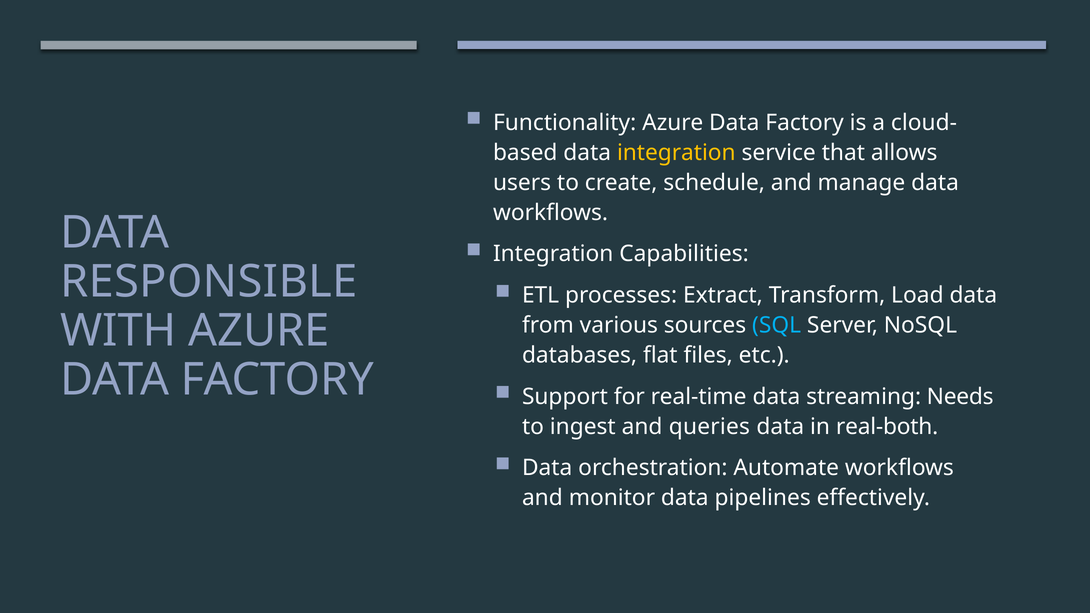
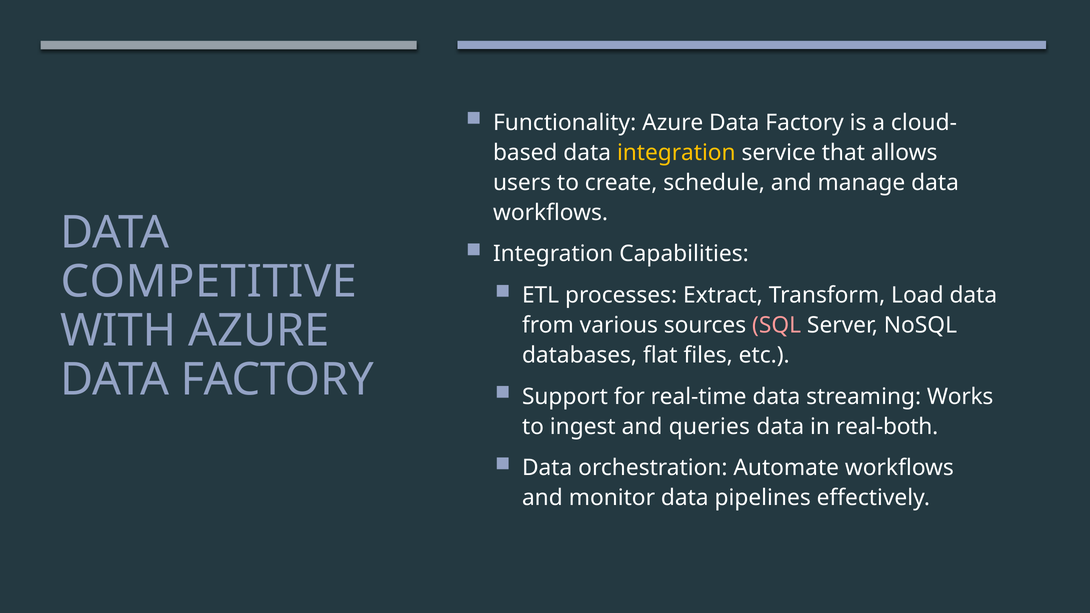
RESPONSIBLE: RESPONSIBLE -> COMPETITIVE (209, 282)
SQL colour: light blue -> pink (777, 325)
Needs: Needs -> Works (960, 397)
